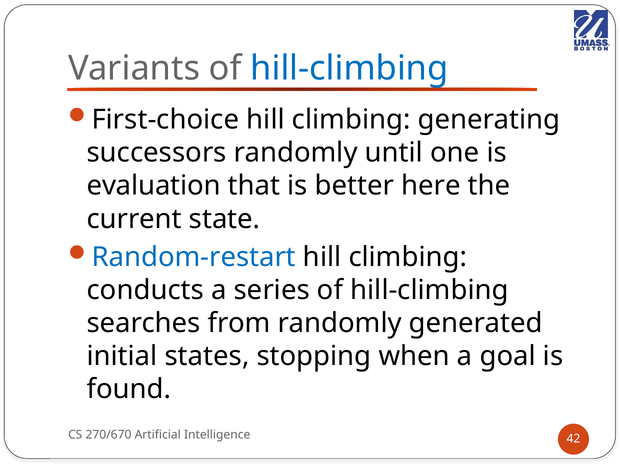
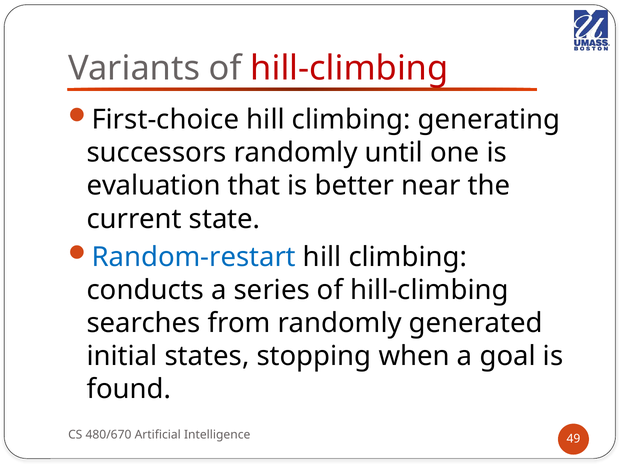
hill-climbing colour: blue -> red (349, 69)
here: here -> near (431, 186)
270/670: 270/670 -> 480/670 (109, 435)
42: 42 -> 49 (573, 439)
